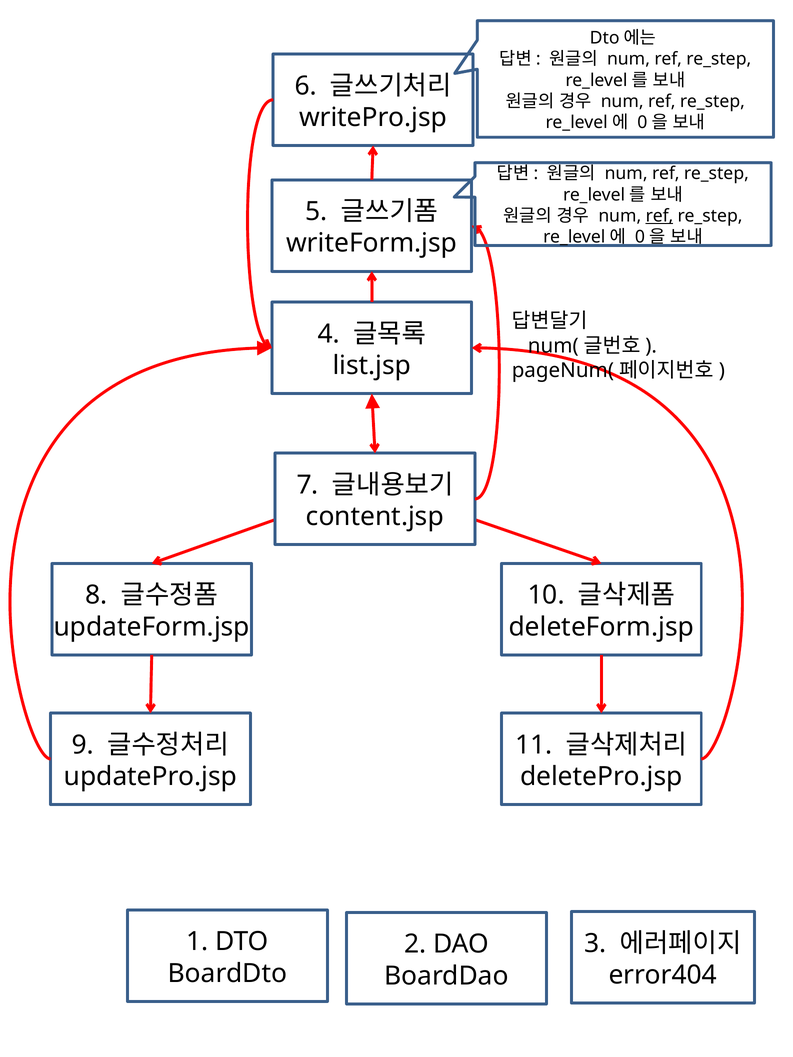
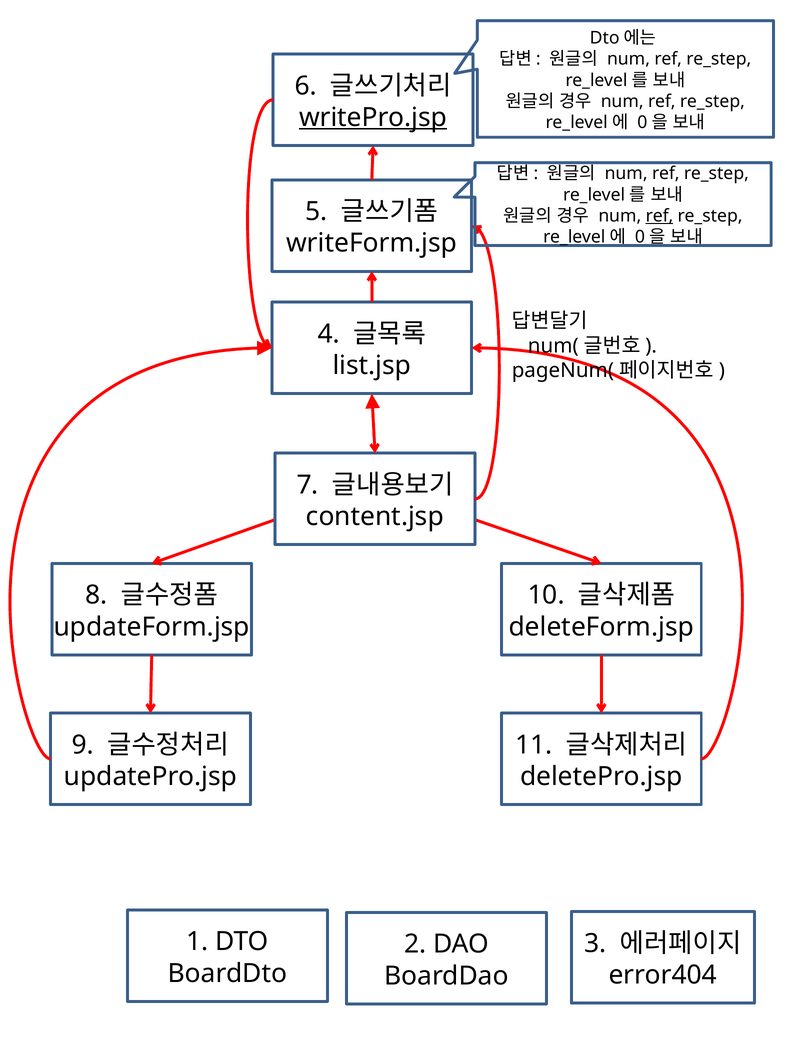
writePro.jsp underline: none -> present (373, 118)
